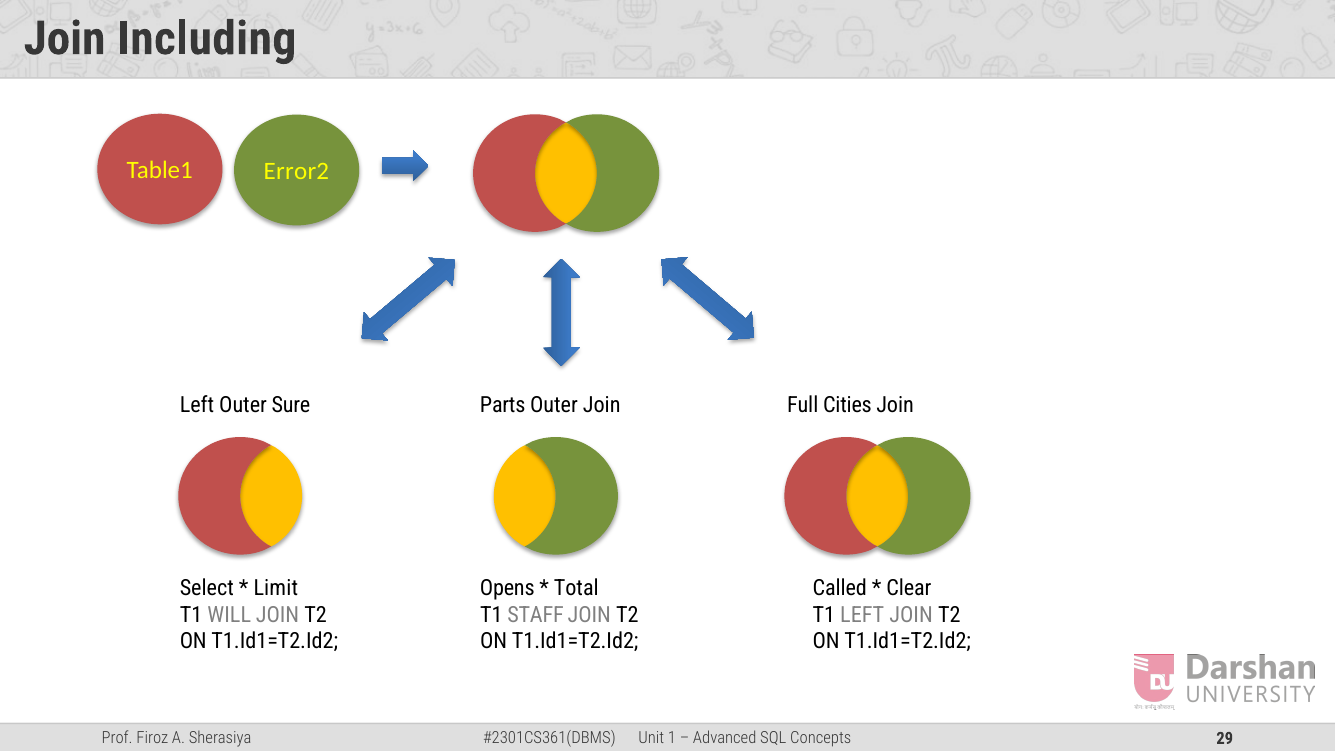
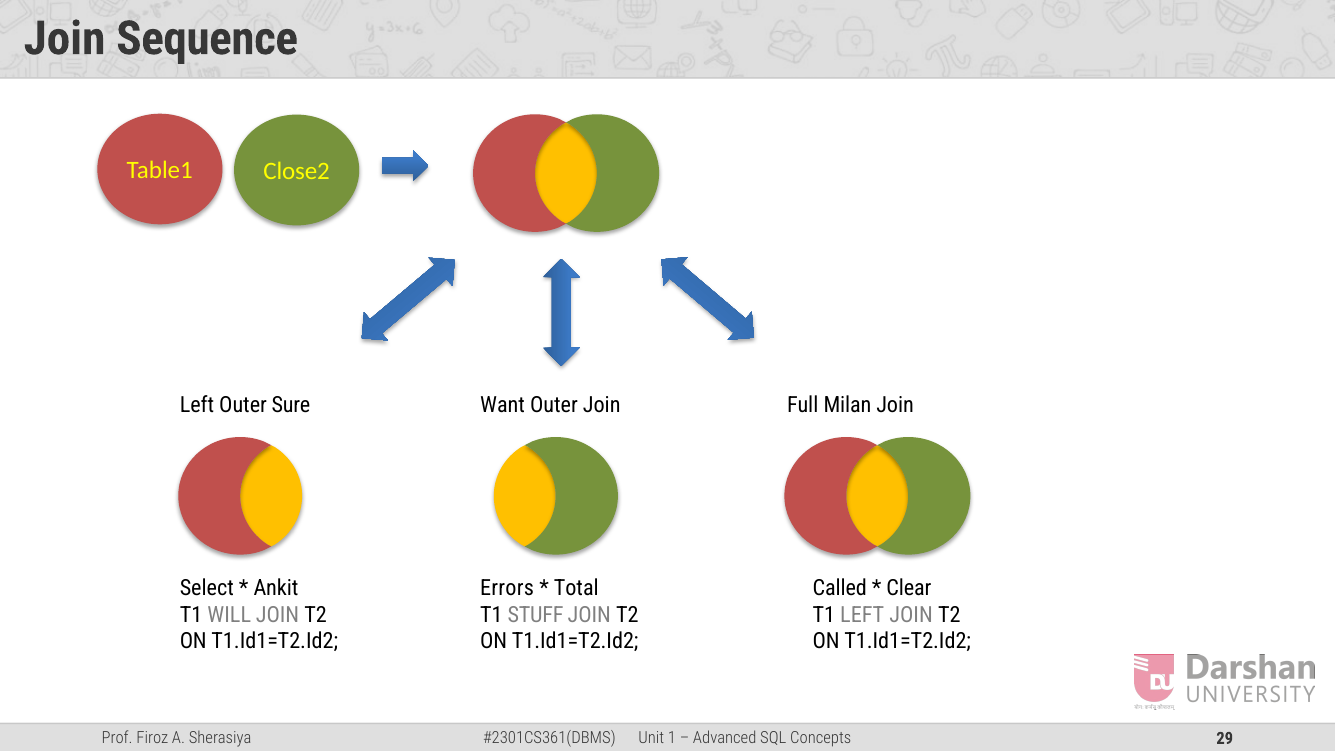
Including: Including -> Sequence (207, 39)
Error2: Error2 -> Close2 (297, 172)
Parts: Parts -> Want (503, 405)
Cities: Cities -> Milan (847, 405)
Limit: Limit -> Ankit (276, 588)
Opens: Opens -> Errors (507, 588)
STAFF: STAFF -> STUFF (536, 615)
